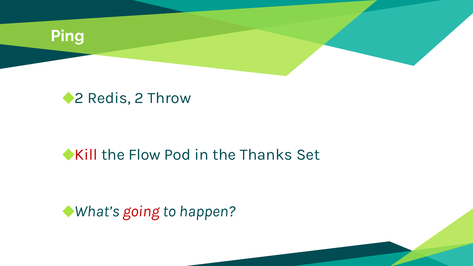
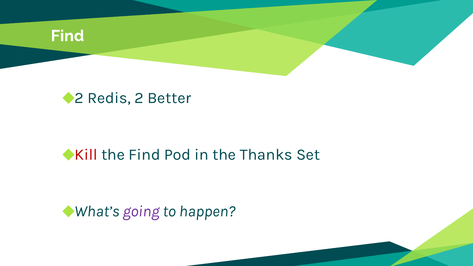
Ping: Ping -> Find (68, 36)
Throw: Throw -> Better (169, 98)
the Flow: Flow -> Find (145, 155)
going colour: red -> purple (141, 212)
